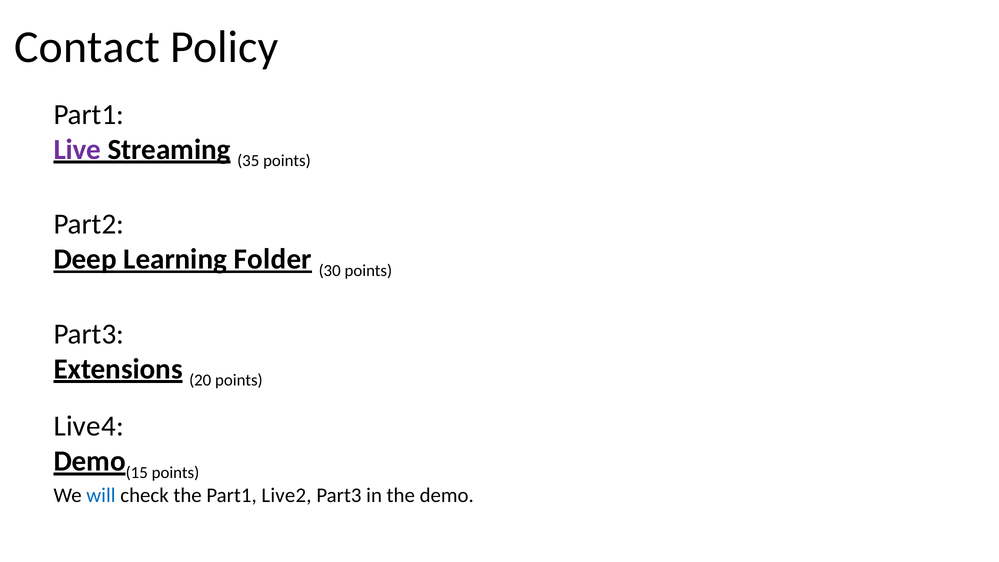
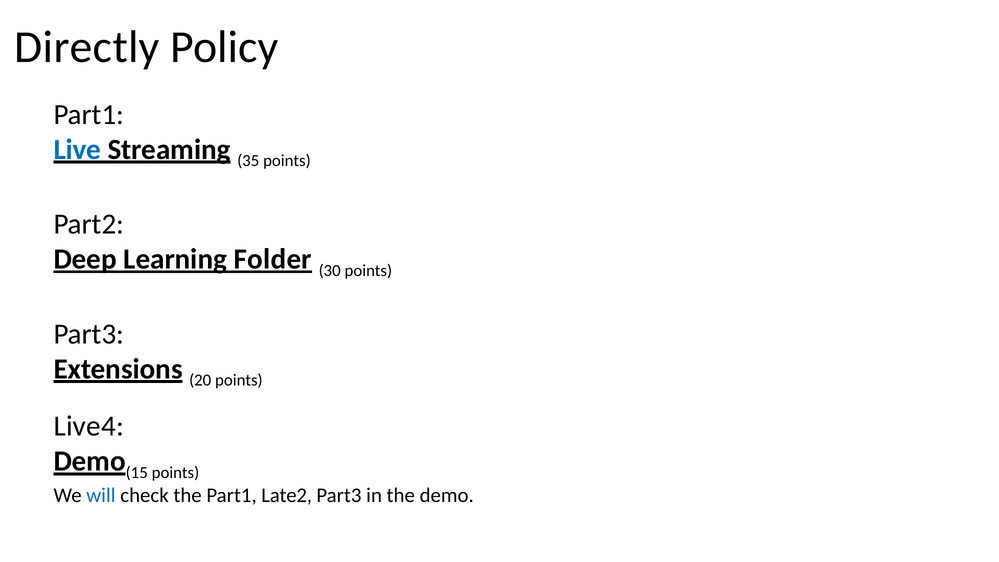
Contact: Contact -> Directly (87, 47)
Live colour: purple -> blue (77, 149)
Live2: Live2 -> Late2 (287, 495)
